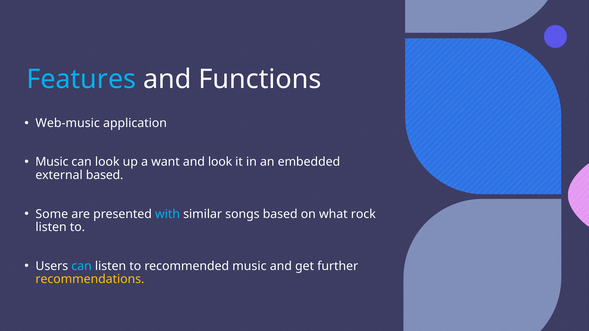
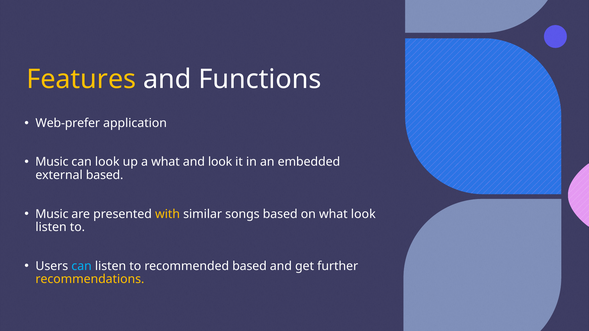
Features colour: light blue -> yellow (81, 79)
Web-music: Web-music -> Web-prefer (68, 123)
a want: want -> what (165, 162)
Some: Some -> Music (52, 214)
with colour: light blue -> yellow (168, 214)
what rock: rock -> look (363, 214)
recommended music: music -> based (249, 266)
